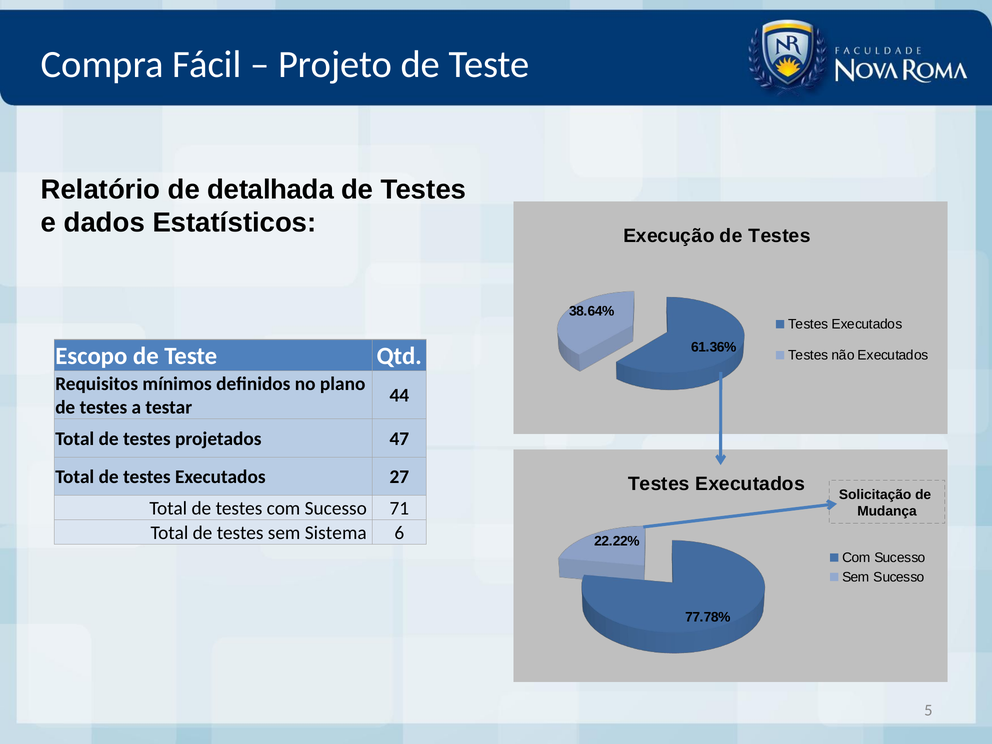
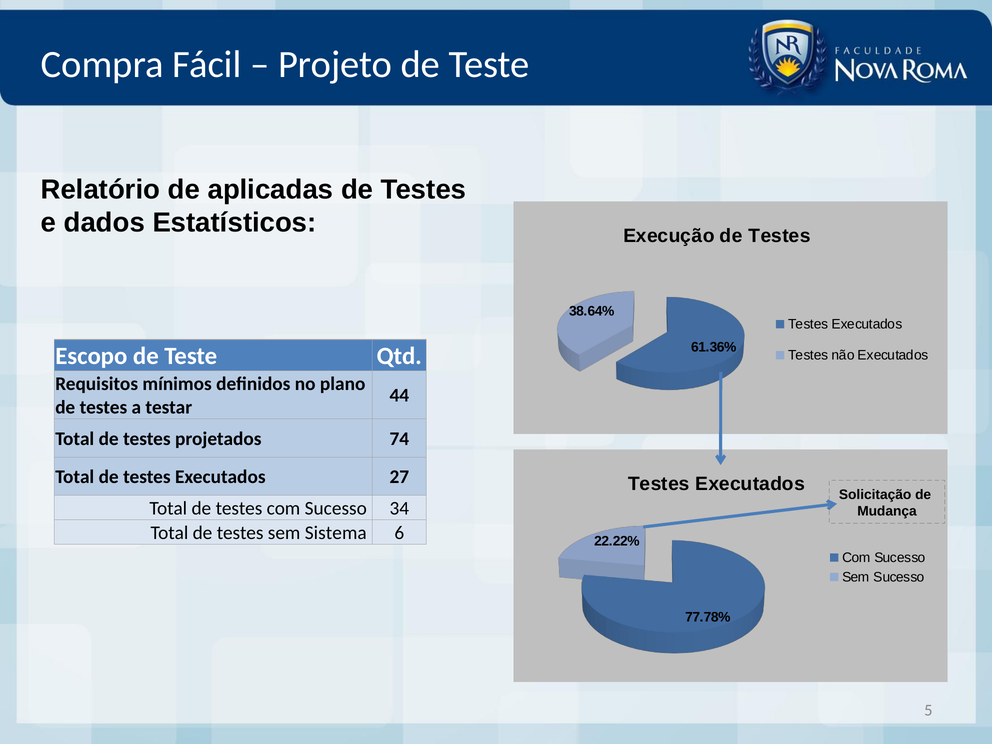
detalhada: detalhada -> aplicadas (271, 190)
47: 47 -> 74 (399, 439)
71: 71 -> 34 (399, 508)
